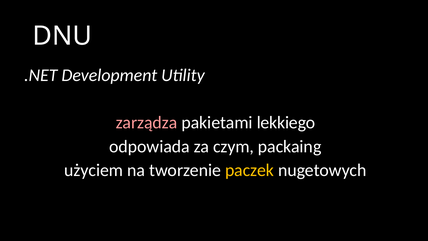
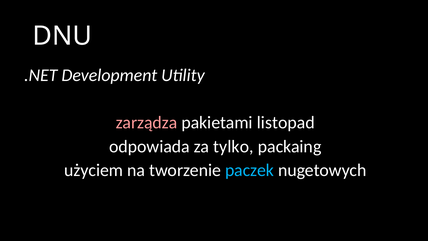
lekkiego: lekkiego -> listopad (286, 123)
czym: czym -> tylko (233, 146)
paczek colour: yellow -> light blue (250, 170)
